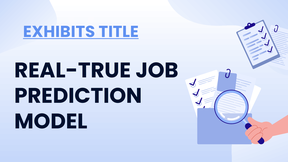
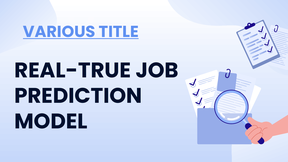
EXHIBITS: EXHIBITS -> VARIOUS (59, 32)
